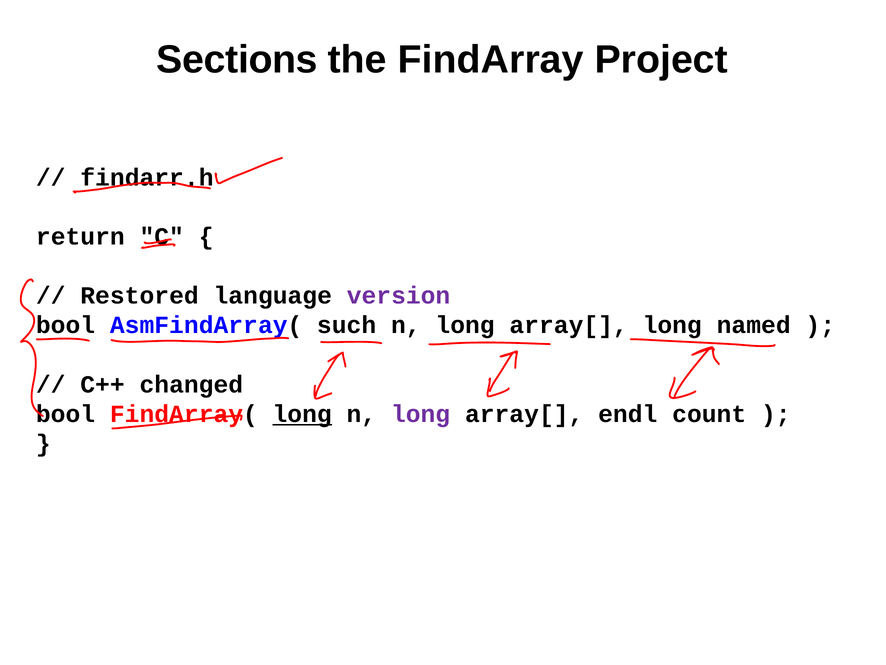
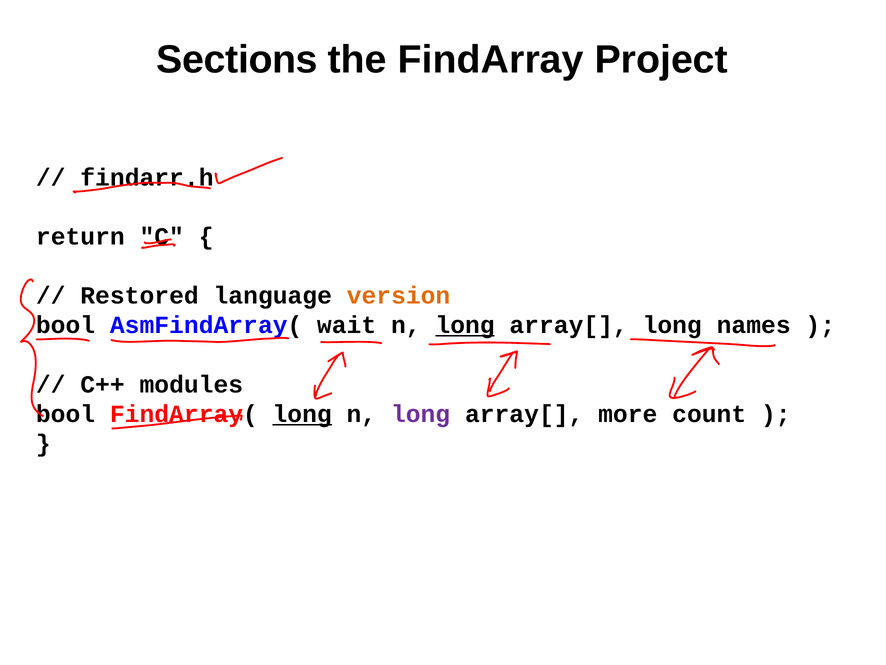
version colour: purple -> orange (399, 296)
such: such -> wait (347, 325)
long underline: none -> present (465, 325)
named: named -> names (754, 325)
changed: changed -> modules (191, 384)
endl: endl -> more (628, 414)
